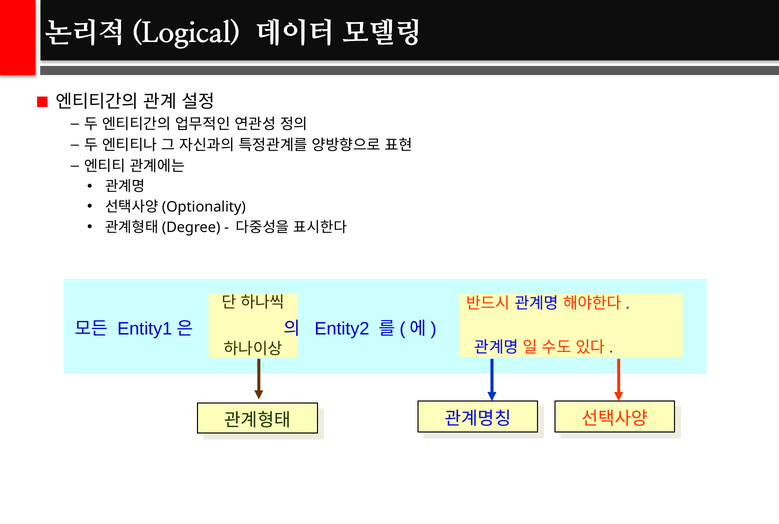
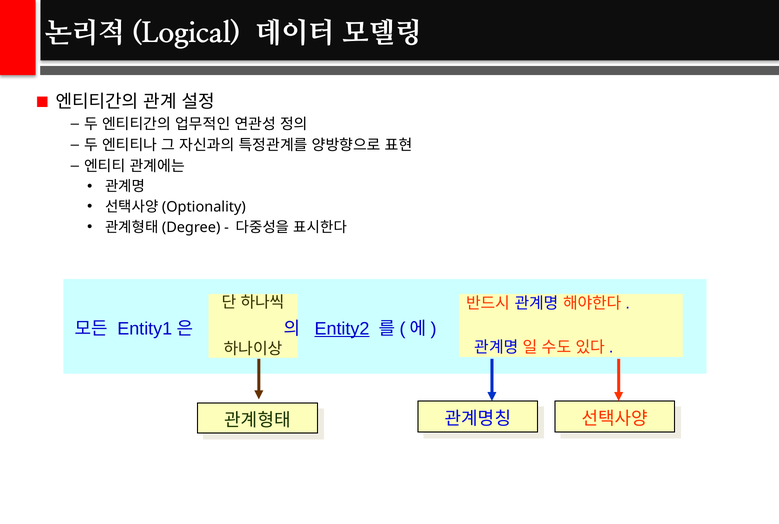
Entity2 underline: none -> present (342, 329)
